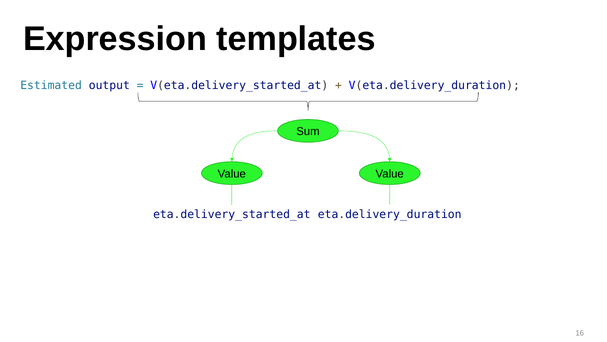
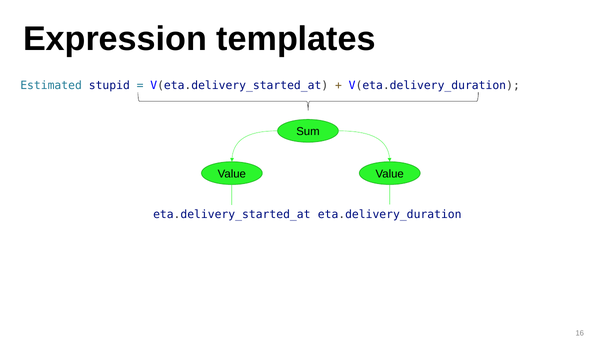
output: output -> stupid (109, 86)
